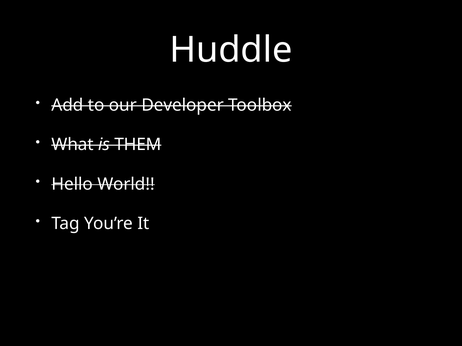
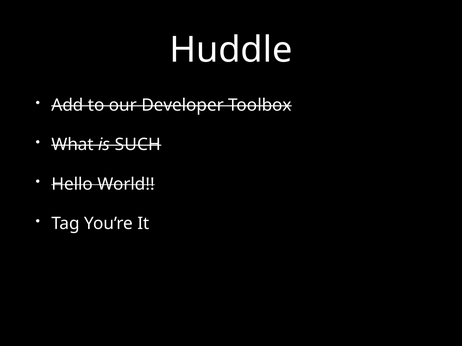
THEM: THEM -> SUCH (138, 145)
